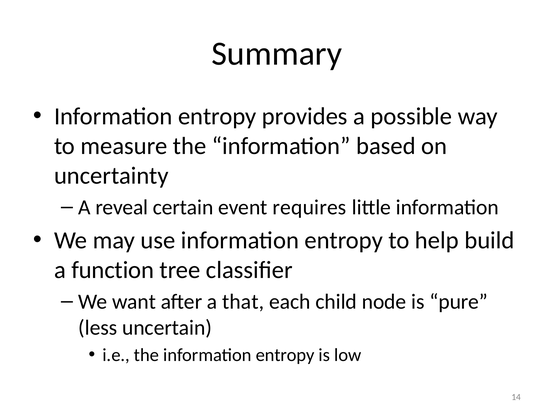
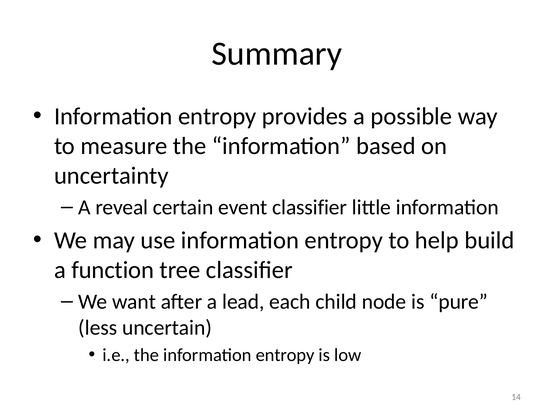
event requires: requires -> classifier (310, 207)
that: that -> lead (243, 301)
